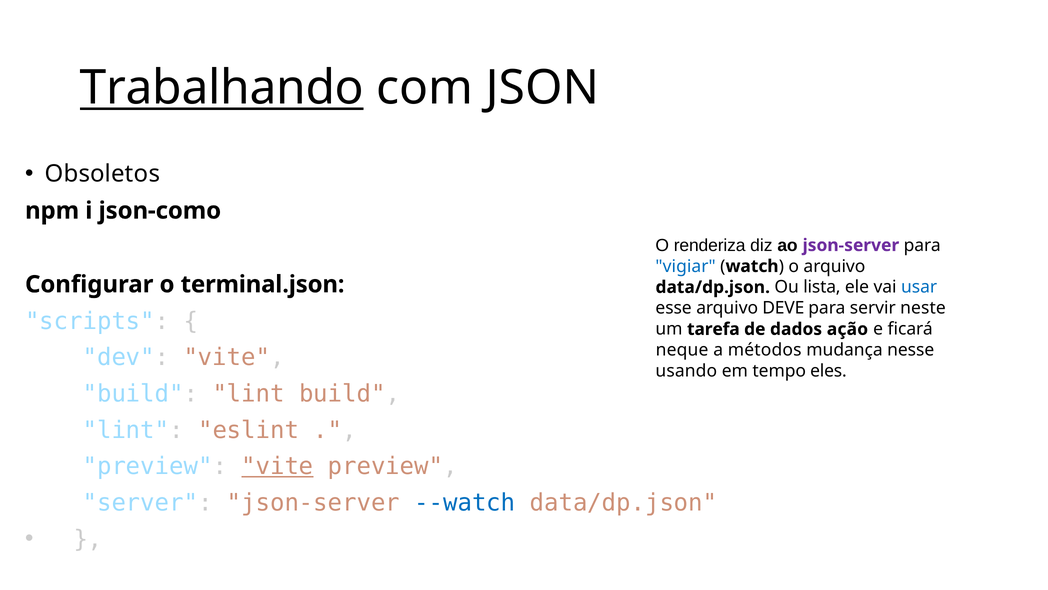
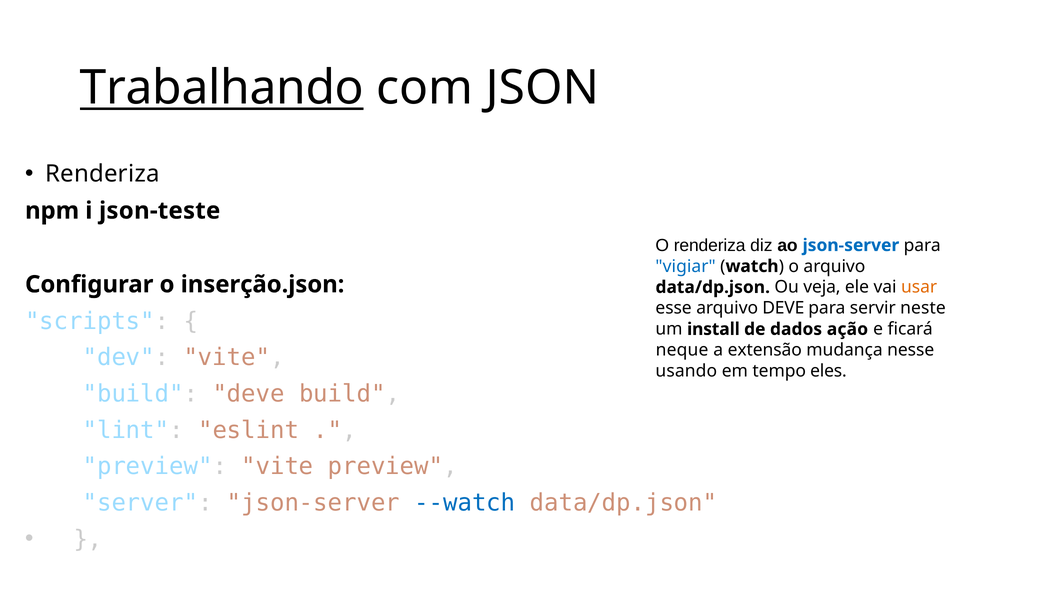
Obsoletos: Obsoletos -> Renderiza (102, 174)
json-como: json-como -> json-teste (160, 211)
json-server colour: purple -> blue (851, 245)
terminal.json: terminal.json -> inserção.json (263, 284)
lista: lista -> veja (822, 287)
usar colour: blue -> orange (919, 287)
tarefa: tarefa -> install (713, 329)
métodos: métodos -> extensão (765, 350)
lint: lint -> deve (249, 393)
vite underline: present -> none (277, 466)
